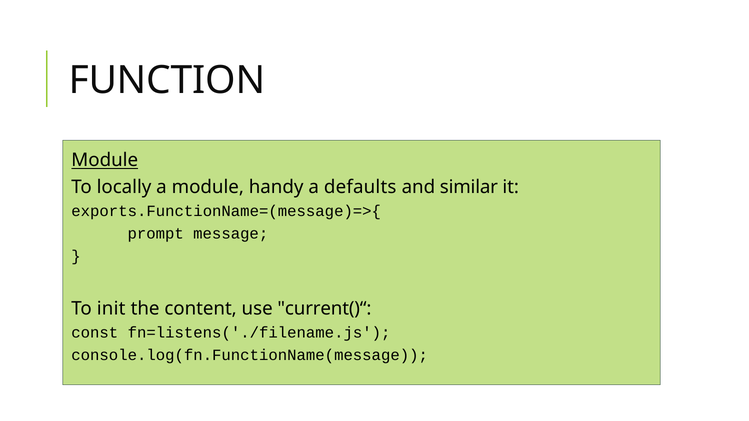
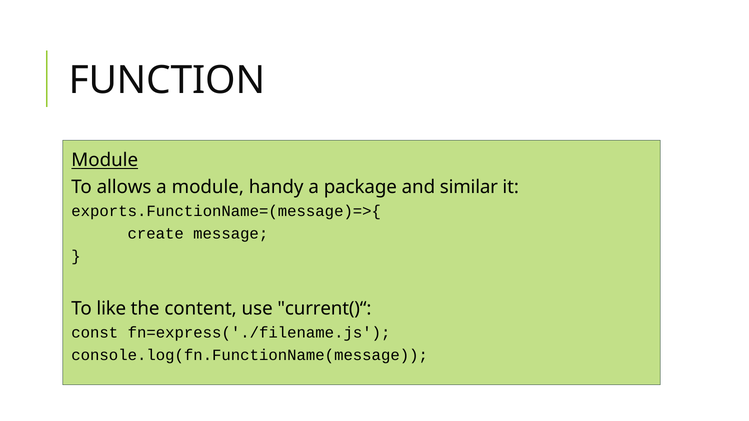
locally: locally -> allows (124, 187)
defaults: defaults -> package (360, 187)
prompt: prompt -> create (156, 234)
init: init -> like (111, 309)
fn=listens('./filename.js: fn=listens('./filename.js -> fn=express('./filename.js (259, 333)
